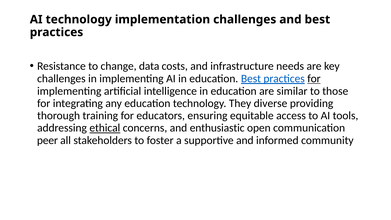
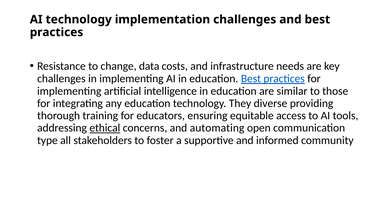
for underline: present -> none (314, 79)
enthusiastic: enthusiastic -> automating (217, 128)
peer: peer -> type (47, 140)
